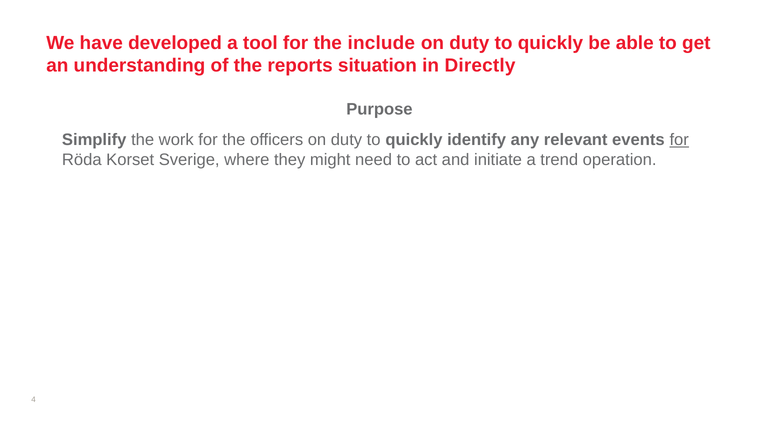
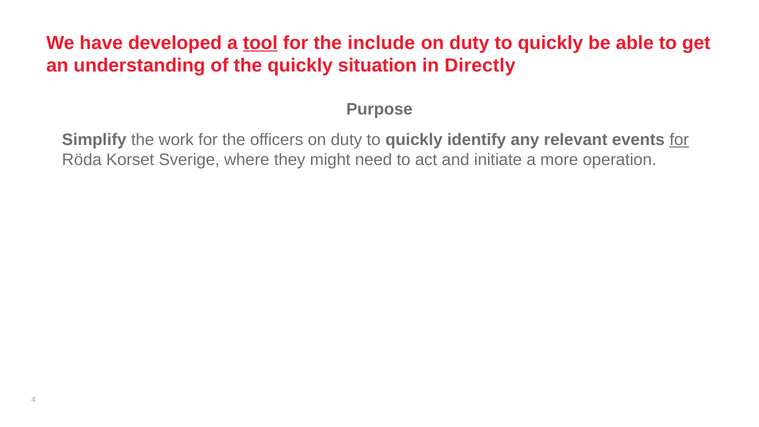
tool underline: none -> present (260, 43)
the reports: reports -> quickly (300, 66)
a trend: trend -> more (559, 160)
